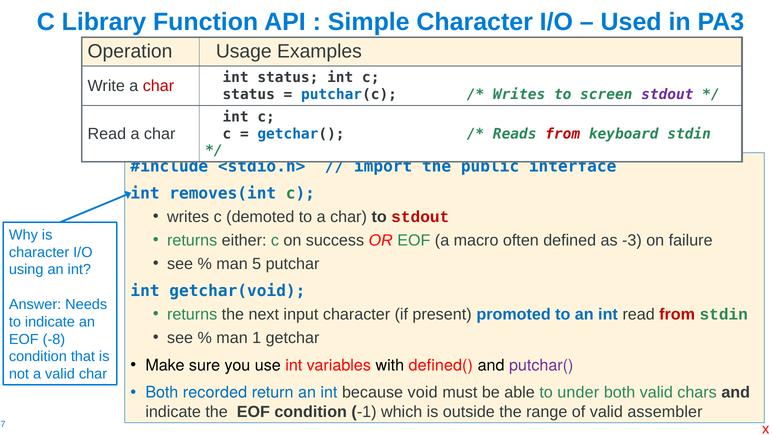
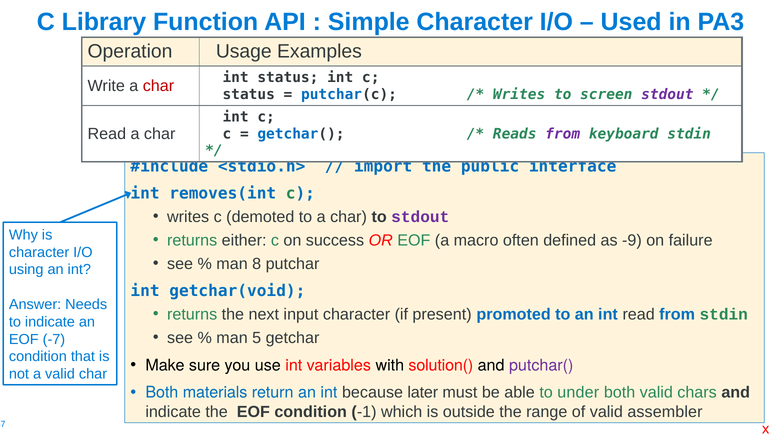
from colour: red -> purple (563, 134)
stdout colour: red -> purple (420, 217)
-3: -3 -> -9 (632, 240)
5: 5 -> 8 (257, 264)
from colour: red -> blue (677, 314)
1: 1 -> 5 (257, 338)
-8: -8 -> -7 (54, 339)
defined(: defined( -> solution( (441, 365)
recorded: recorded -> materials (215, 392)
void: void -> later (423, 392)
